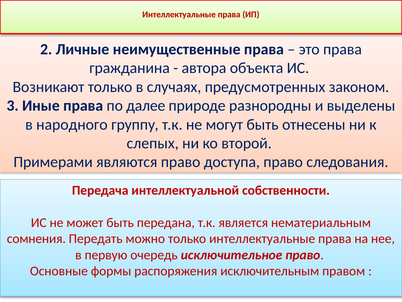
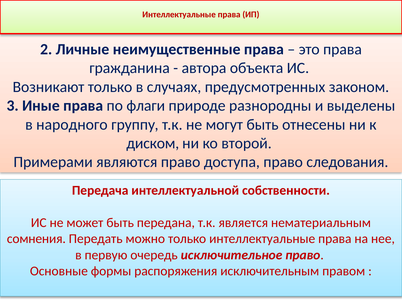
далее: далее -> флаги (146, 106)
слепых: слепых -> диском (153, 143)
